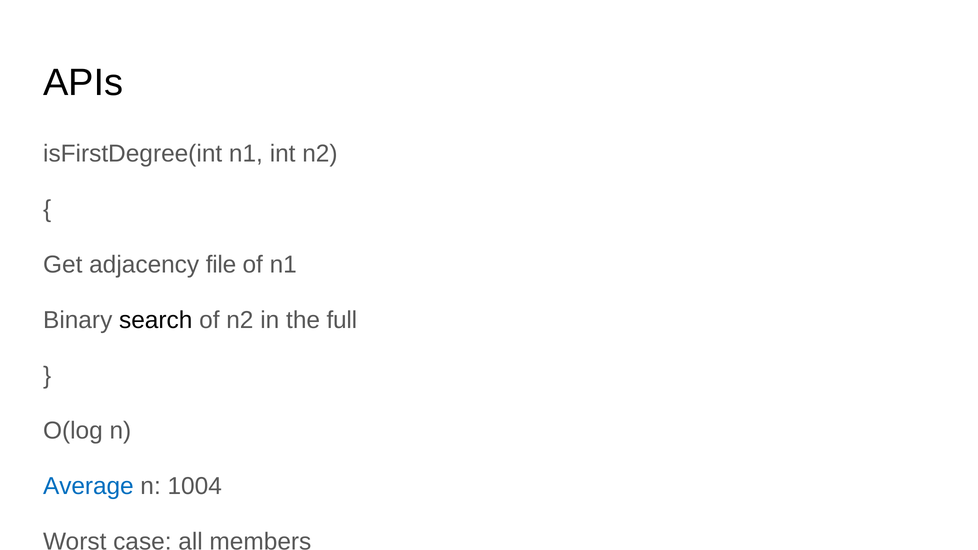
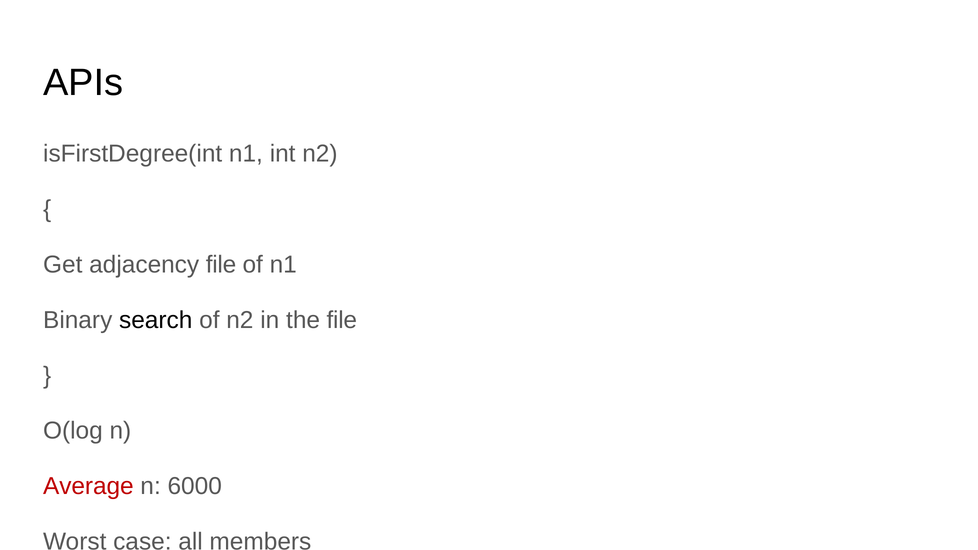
the full: full -> file (342, 320)
Average colour: blue -> red (88, 486)
1004: 1004 -> 6000 (195, 486)
